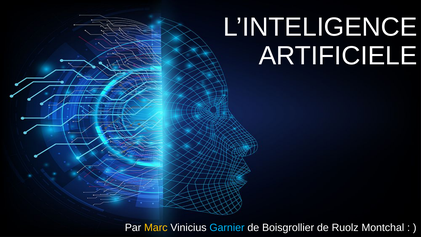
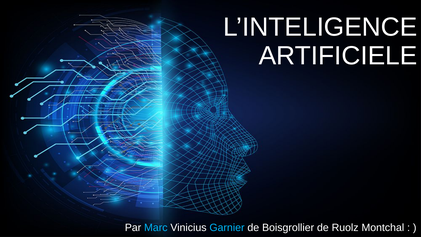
Marc colour: yellow -> light blue (156, 227)
